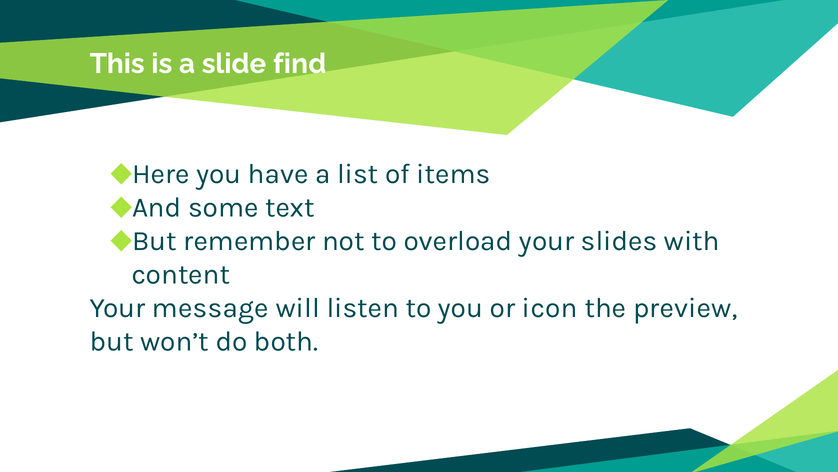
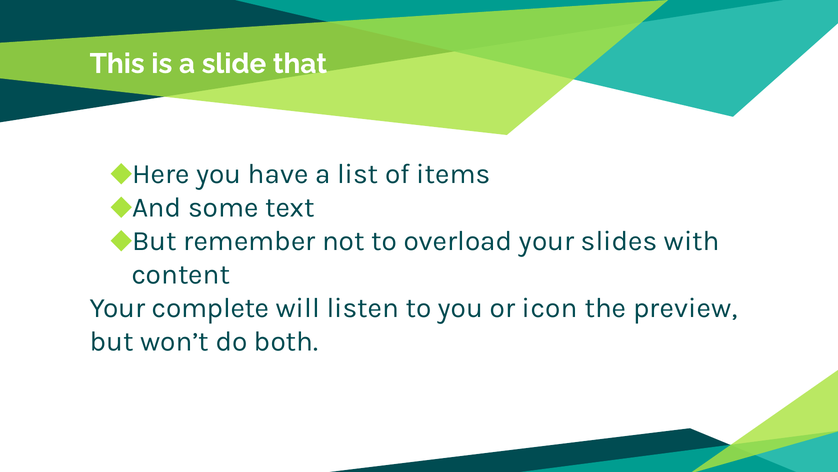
find: find -> that (300, 64)
message: message -> complete (211, 308)
